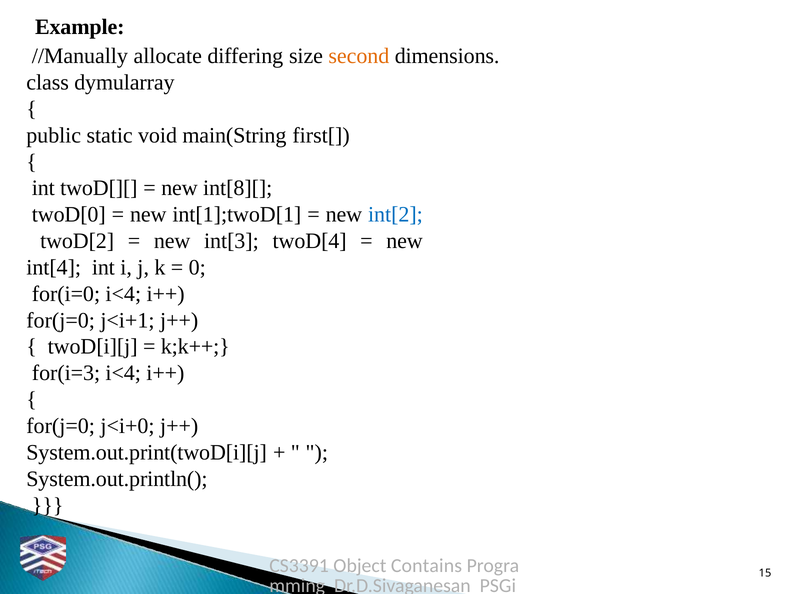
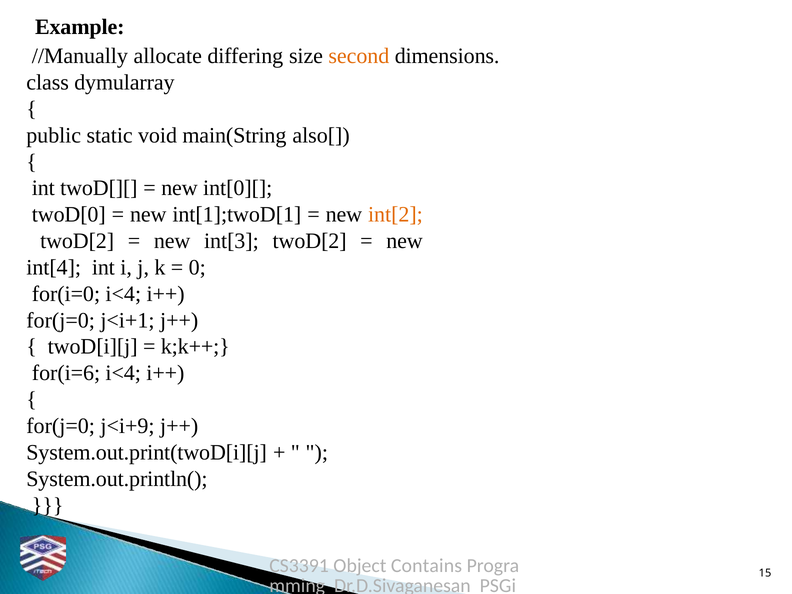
first[: first[ -> also[ (321, 135)
int[8][: int[8][ -> int[0][ (238, 188)
int[2 colour: blue -> orange (395, 215)
int[3 twoD[4: twoD[4 -> twoD[2 (310, 241)
for(i=3: for(i=3 -> for(i=6 (66, 373)
j<i+0: j<i+0 -> j<i+9 (127, 426)
